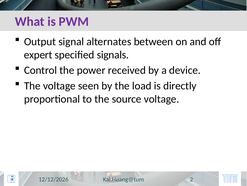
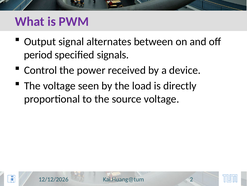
expert: expert -> period (38, 55)
